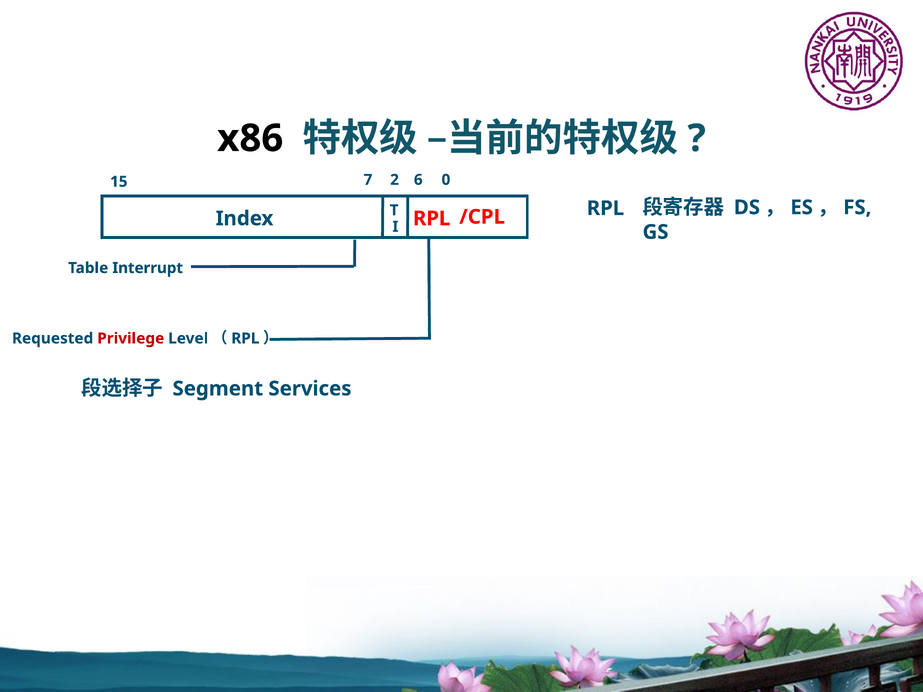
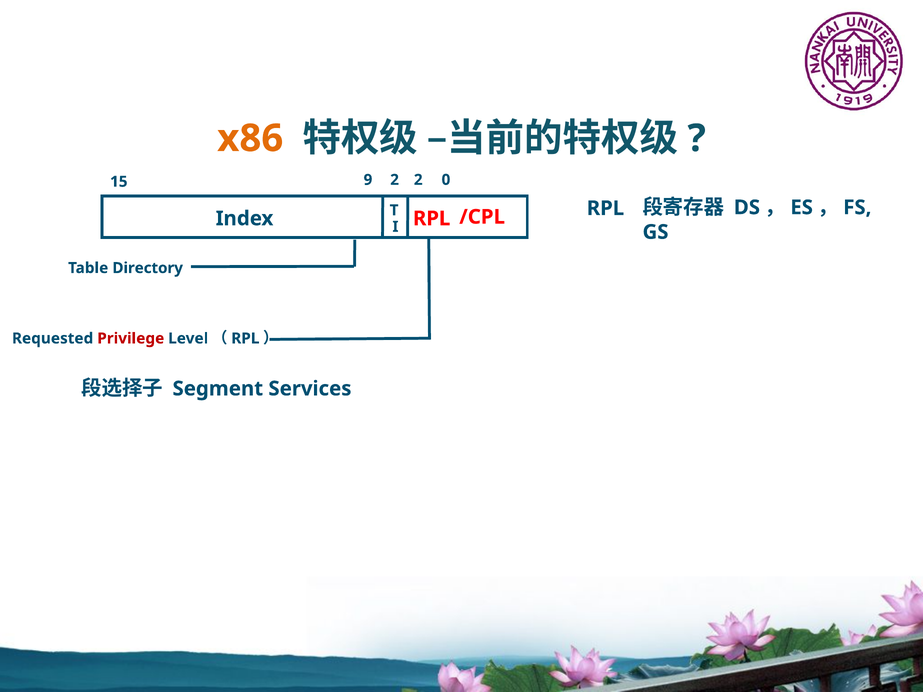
x86 colour: black -> orange (250, 138)
7: 7 -> 9 (368, 180)
2 6: 6 -> 2 (418, 180)
Interrupt: Interrupt -> Directory (148, 268)
